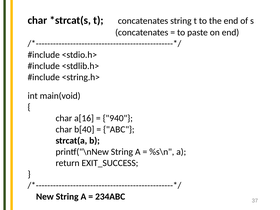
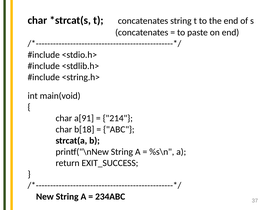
a[16: a[16 -> a[91 (84, 118)
940: 940 -> 214 (118, 118)
b[40: b[40 -> b[18 (84, 129)
